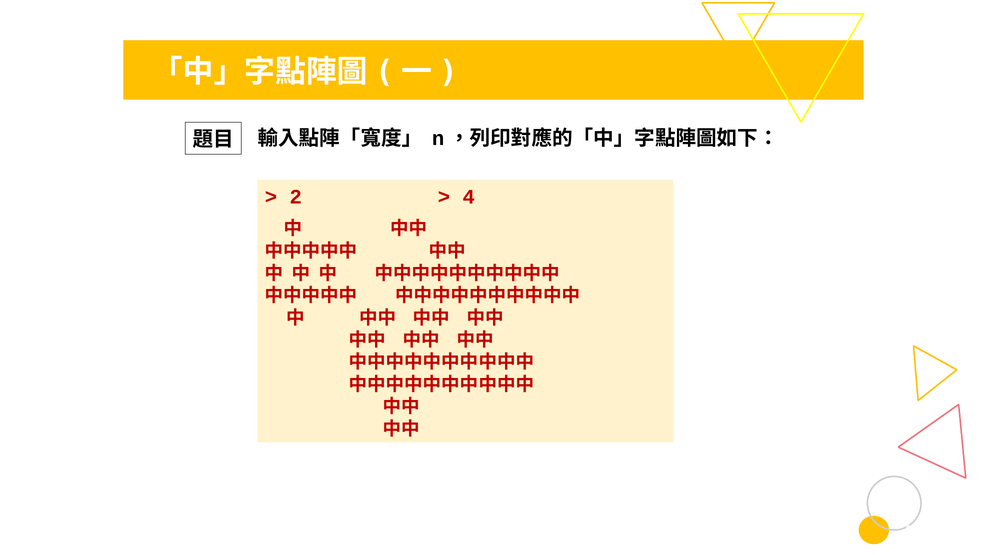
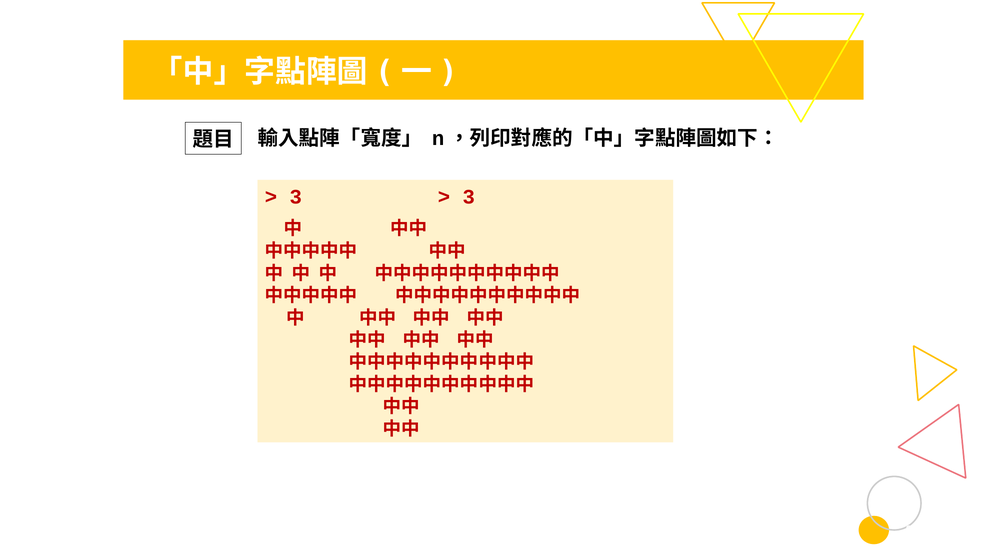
2: 2 -> 3 (296, 197)
4: 4 -> 3 (469, 197)
